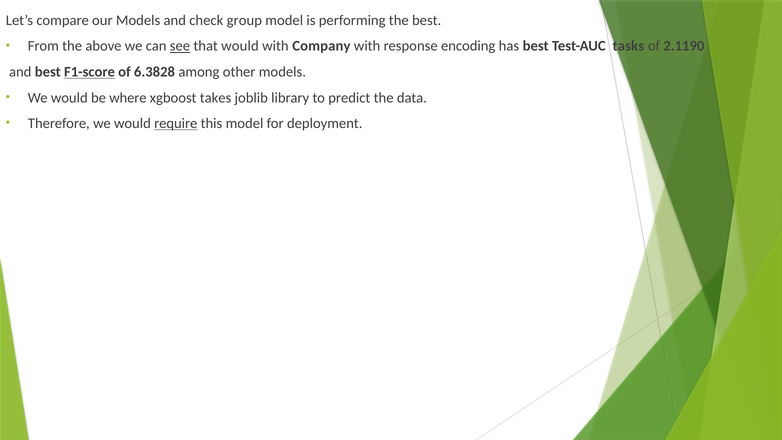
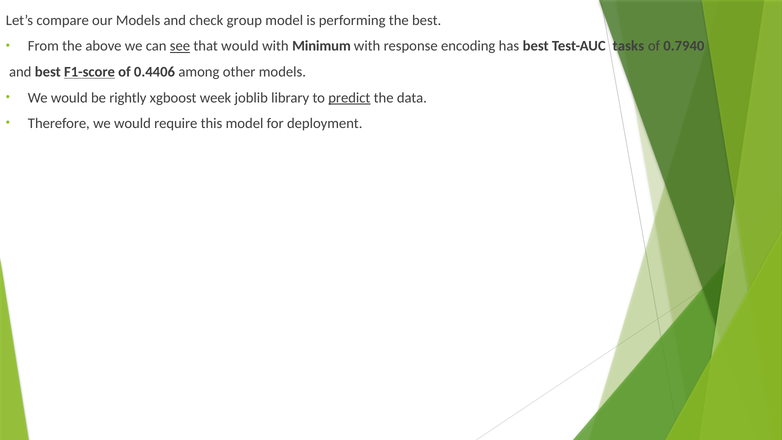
Company: Company -> Minimum (321, 46)
2.1190: 2.1190 -> 0.7940 (684, 46)
6.3828: 6.3828 -> 0.4406 (154, 72)
where: where -> rightly (128, 98)
takes: takes -> week (216, 98)
predict underline: none -> present (349, 98)
require underline: present -> none (176, 123)
